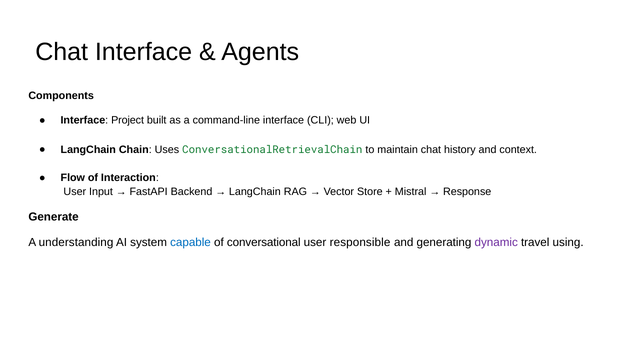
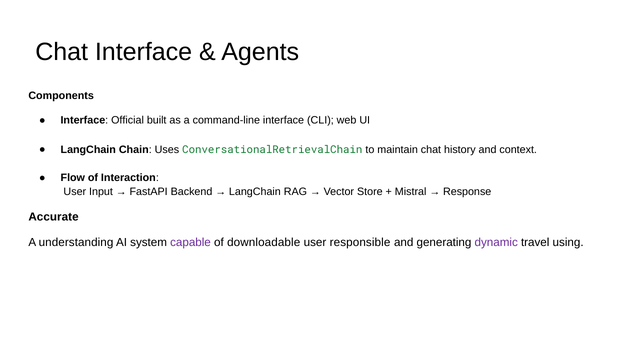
Project: Project -> Official (128, 120)
Generate: Generate -> Accurate (54, 217)
capable colour: blue -> purple (191, 242)
conversational: conversational -> downloadable (264, 242)
